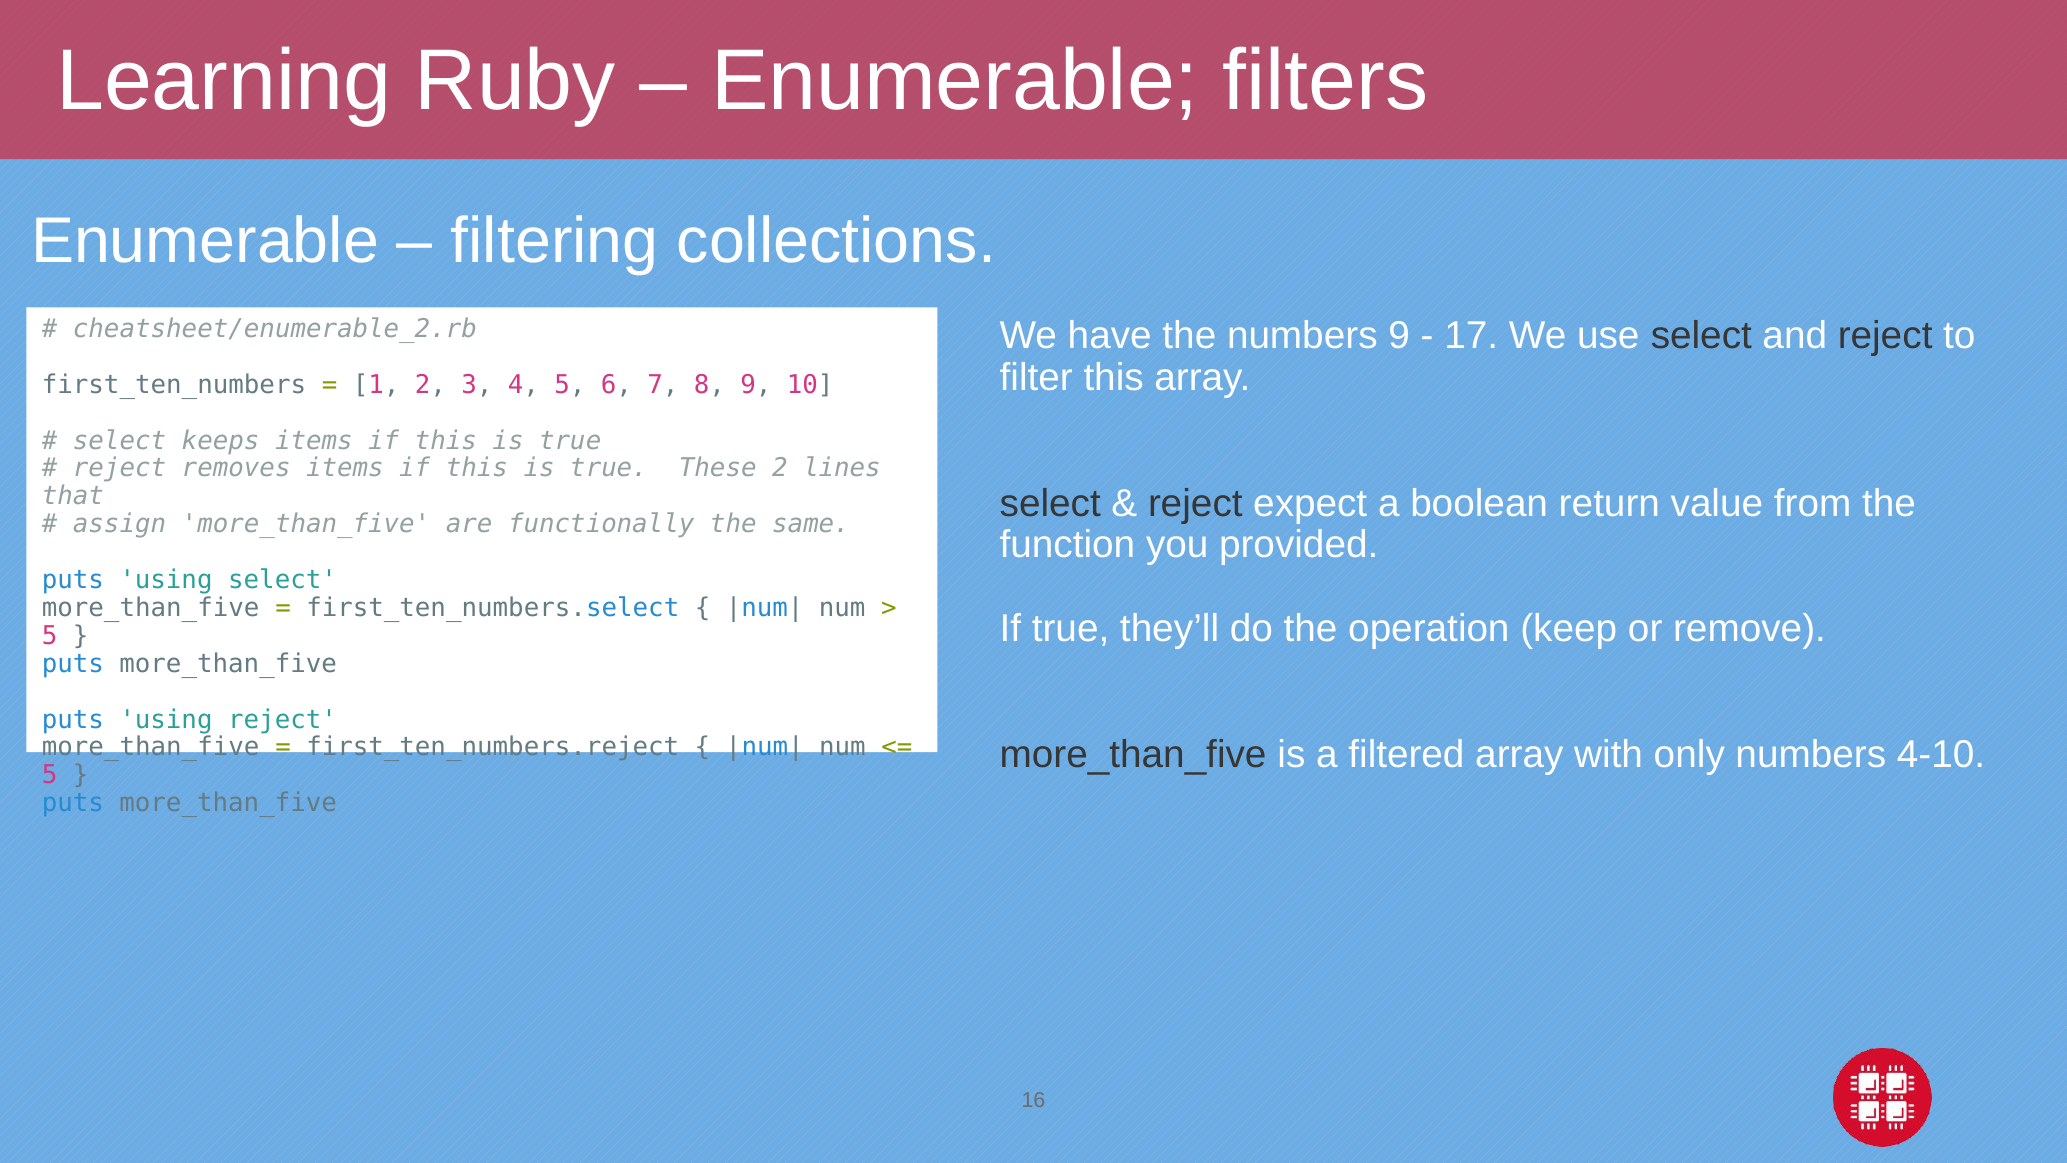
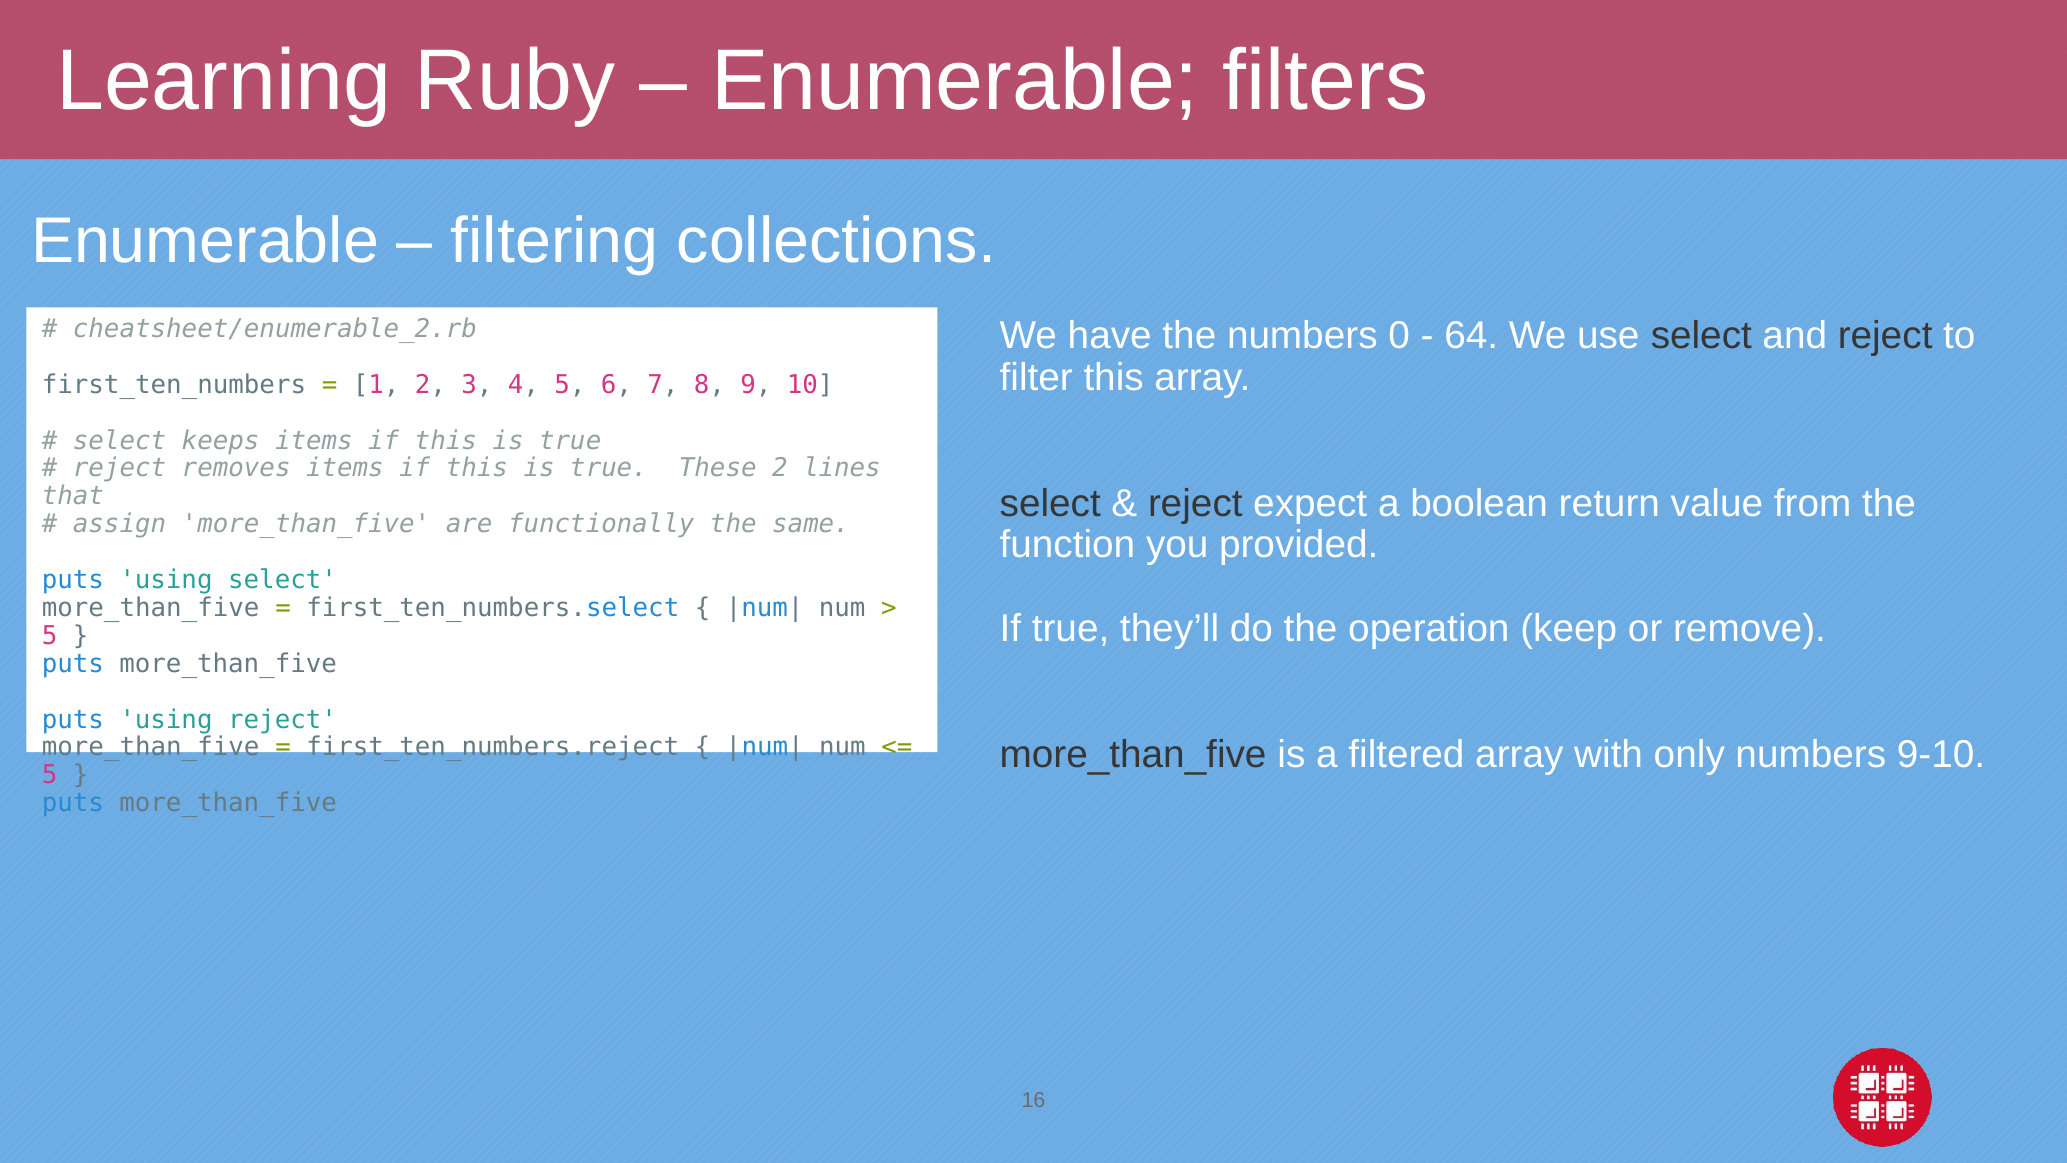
numbers 9: 9 -> 0 (1399, 336)
17: 17 -> 64 (1471, 336)
4-10: 4-10 -> 9-10 (1941, 754)
